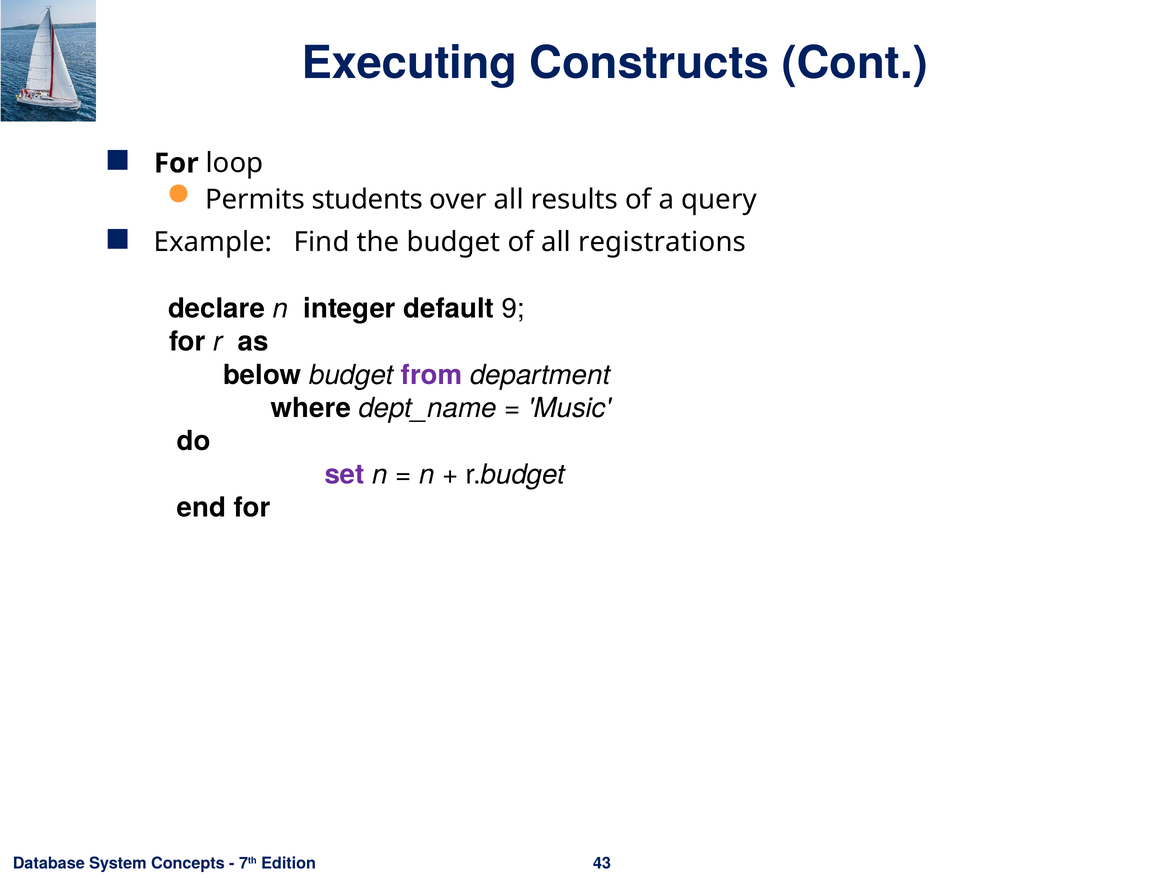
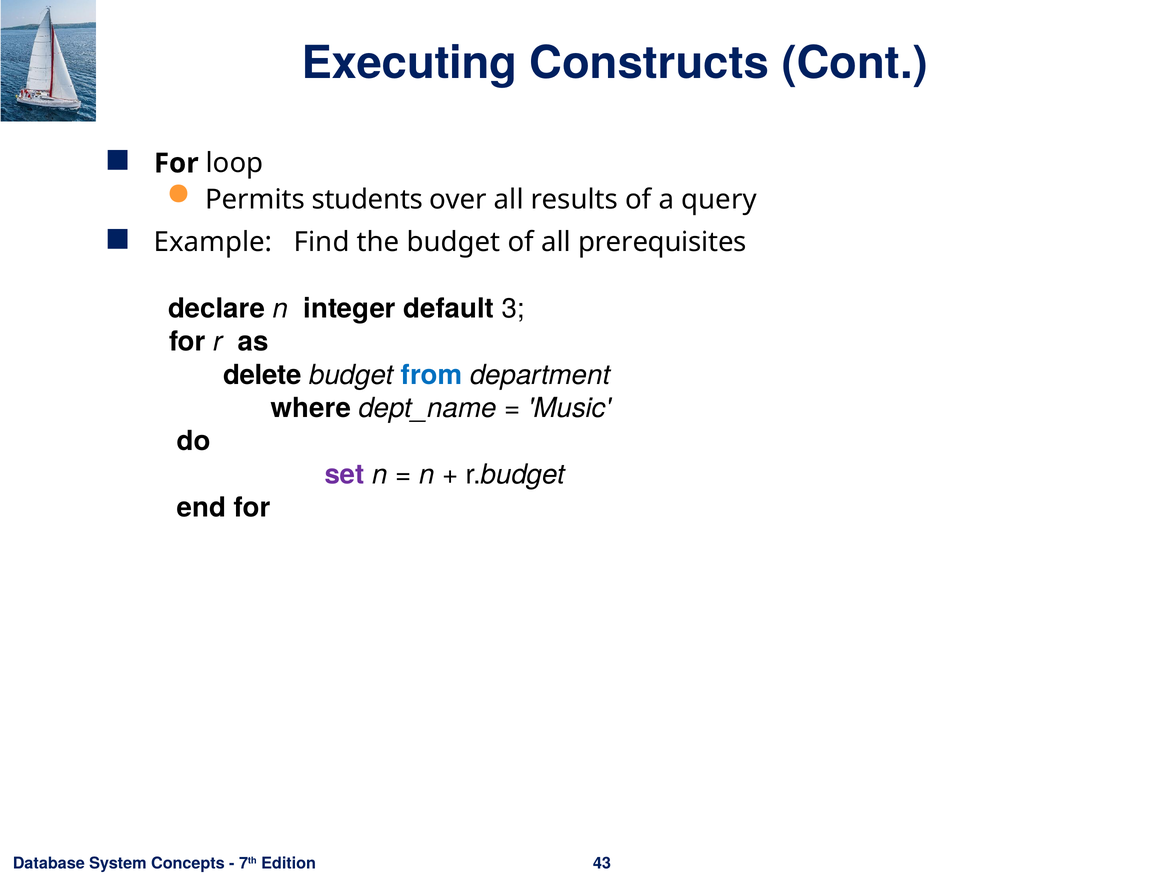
registrations: registrations -> prerequisites (662, 242)
9: 9 -> 3 (513, 308)
below: below -> delete (262, 375)
from colour: purple -> blue (432, 375)
